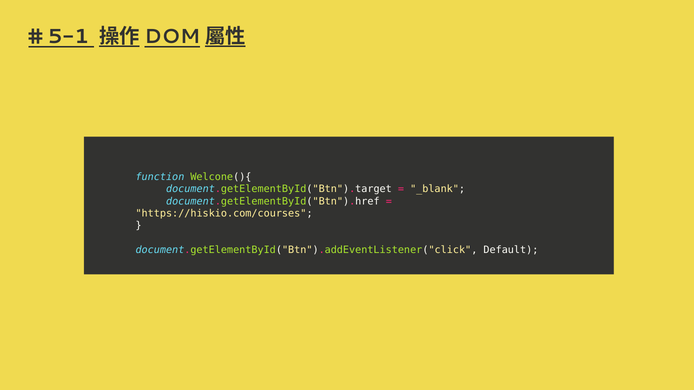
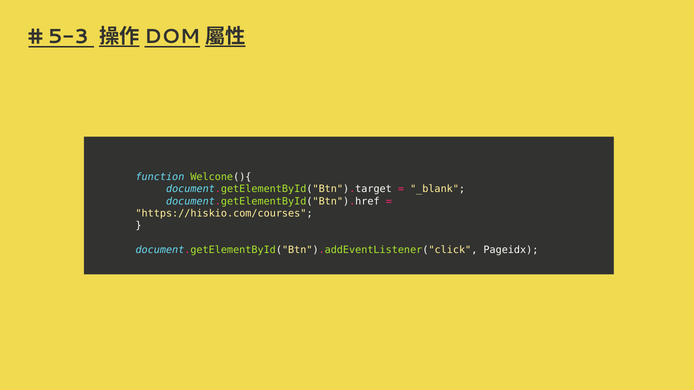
5-1: 5-1 -> 5-3 (68, 37)
Default: Default -> Pageidx (511, 250)
